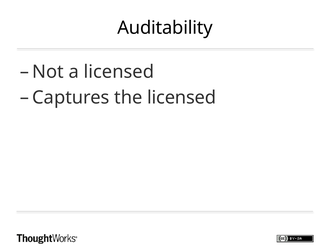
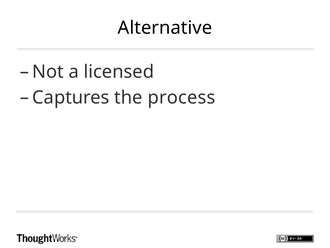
Auditability: Auditability -> Alternative (165, 28)
the licensed: licensed -> process (181, 97)
